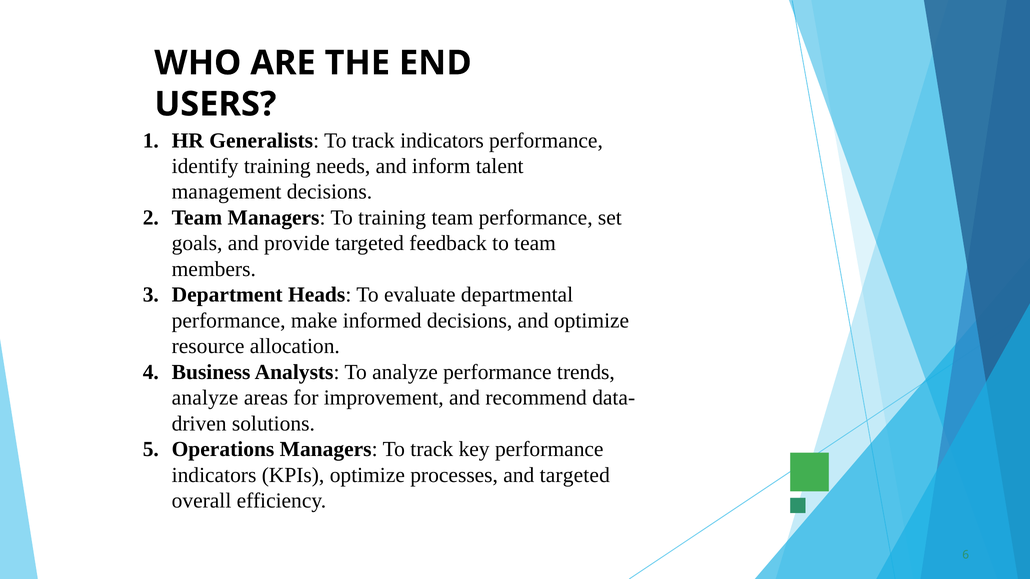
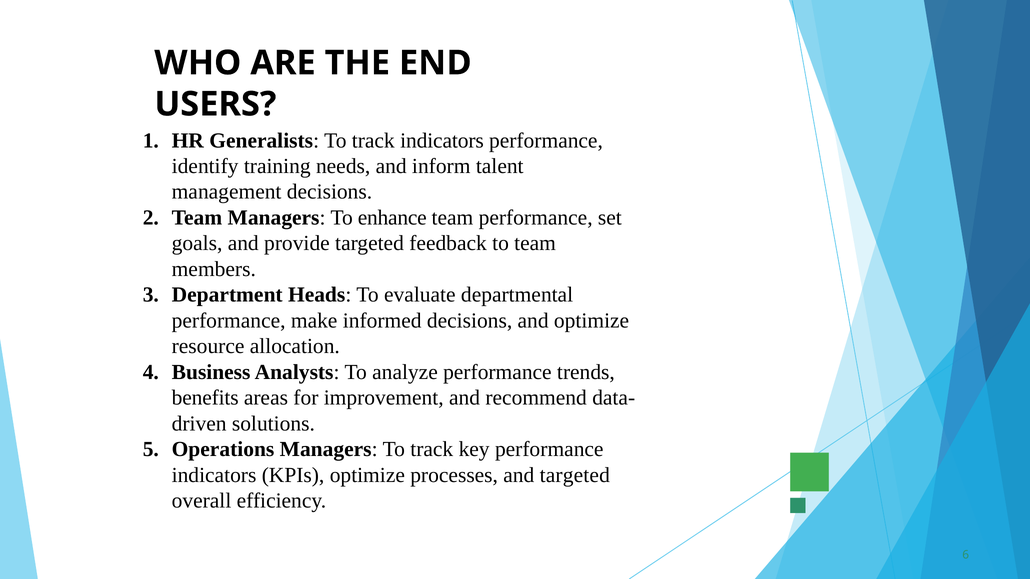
To training: training -> enhance (392, 218)
analyze: analyze -> benefits (205, 398)
